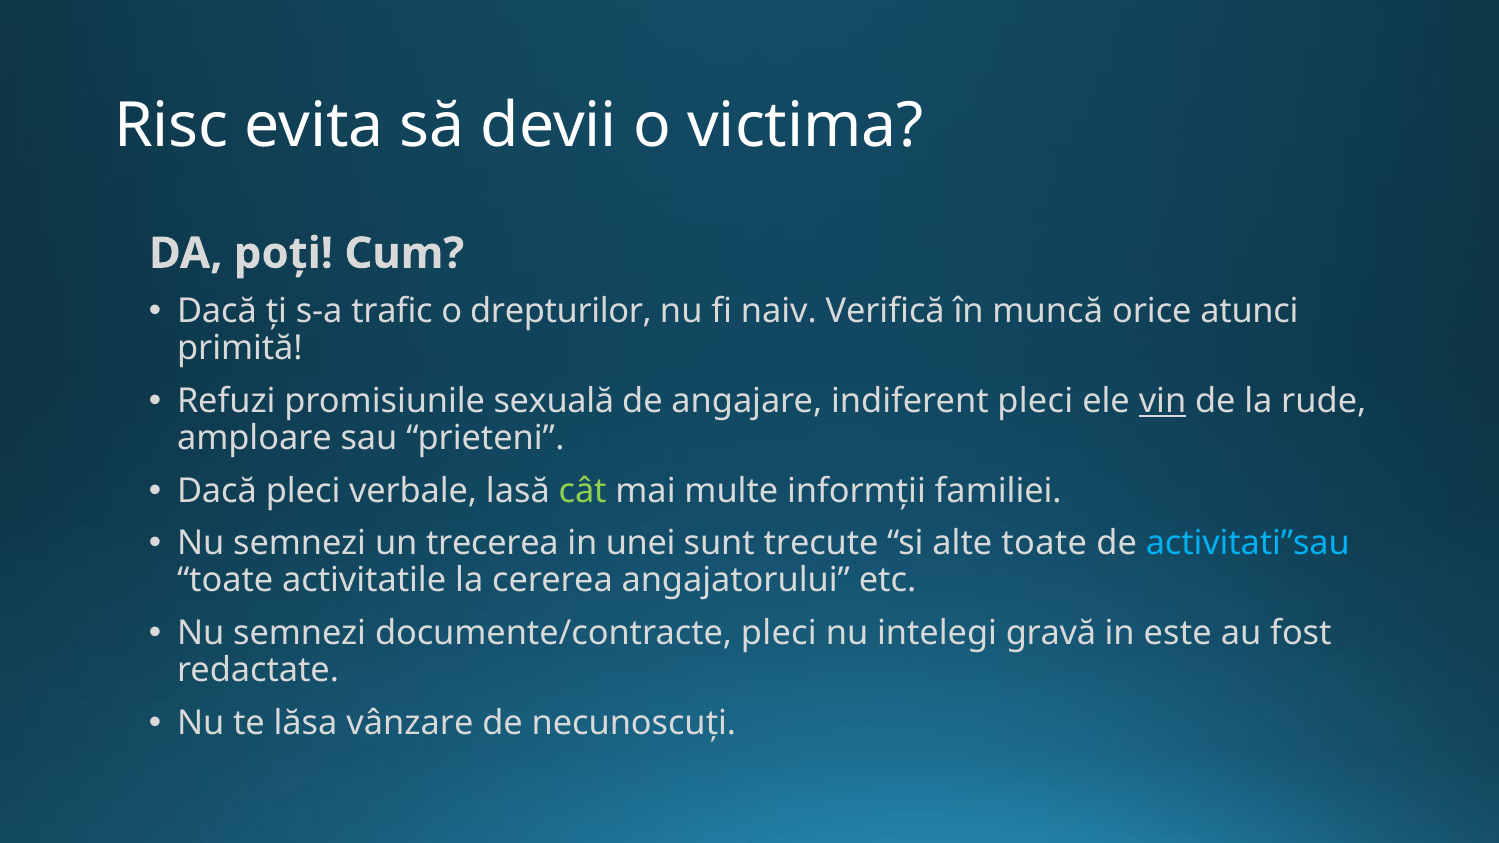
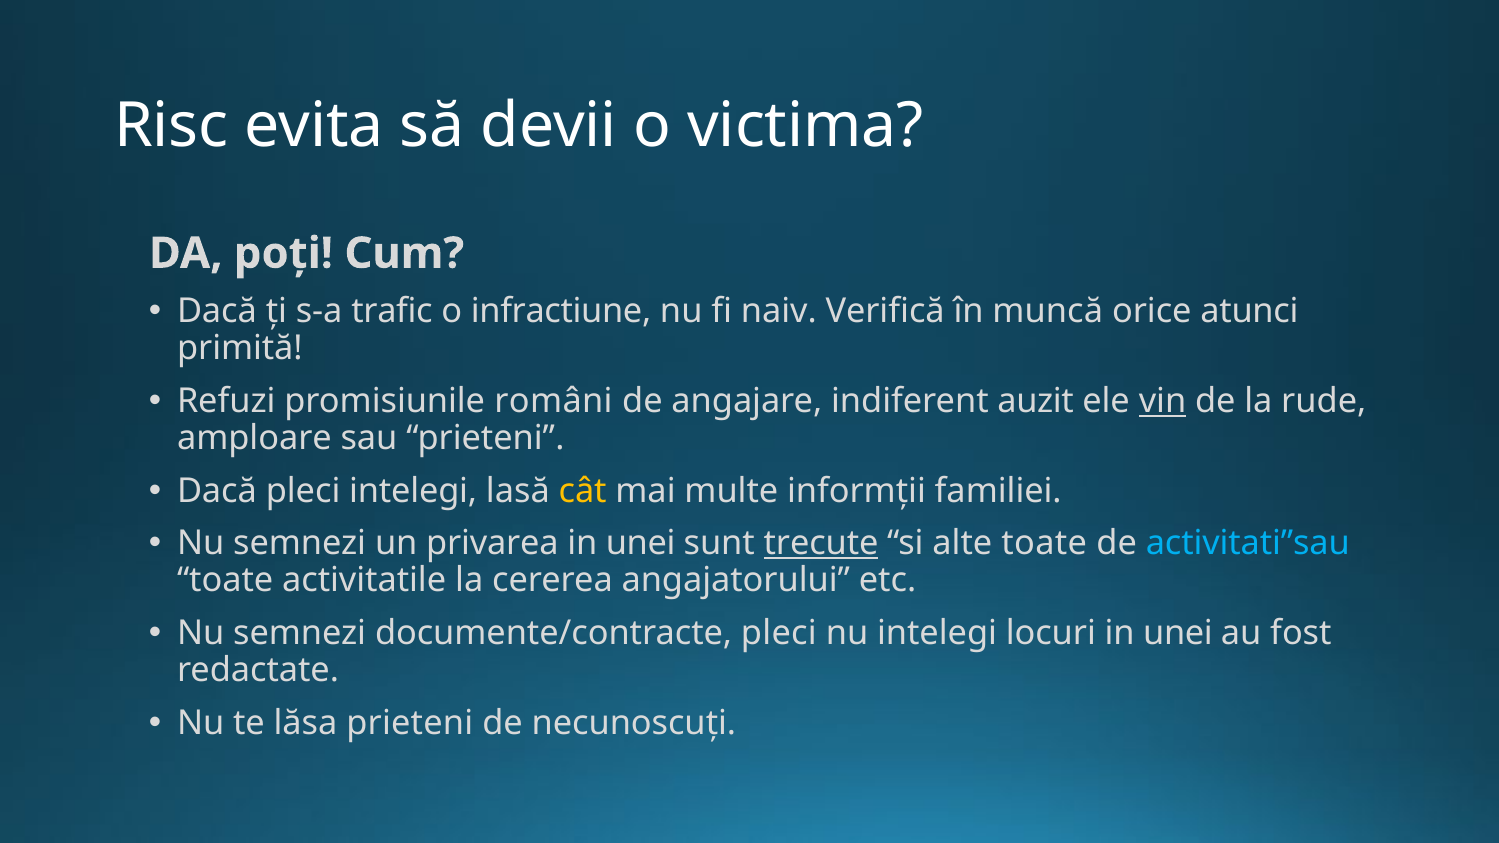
drepturilor: drepturilor -> infractiune (561, 311)
sexuală: sexuală -> români (553, 401)
indiferent pleci: pleci -> auzit (1036, 401)
pleci verbale: verbale -> intelegi (413, 491)
cât colour: light green -> yellow (583, 491)
trecerea: trecerea -> privarea (492, 544)
trecute underline: none -> present (821, 544)
gravă: gravă -> locuri (1051, 633)
este: este -> unei (1178, 633)
lăsa vânzare: vânzare -> prieteni (410, 723)
